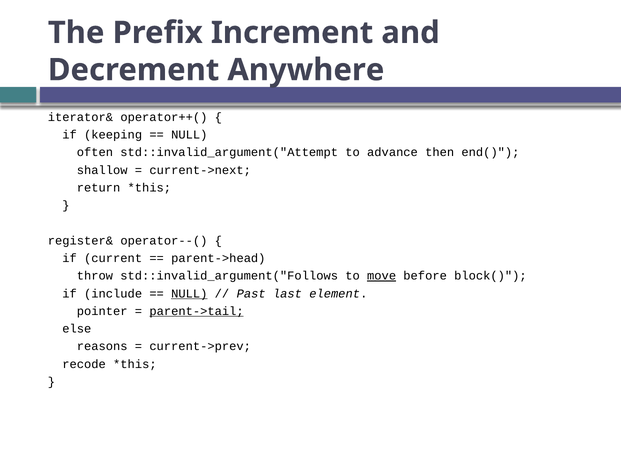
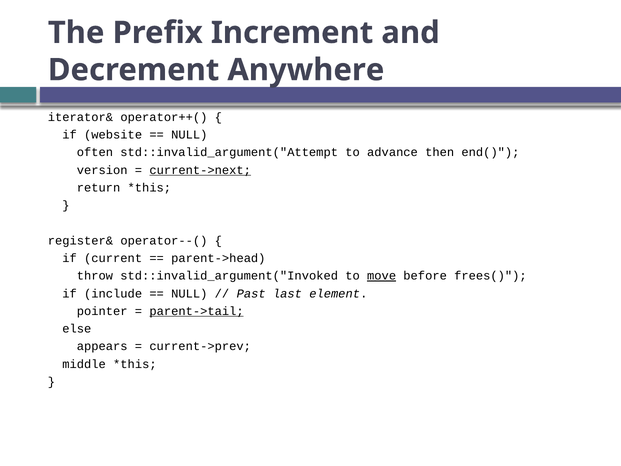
keeping: keeping -> website (113, 135)
shallow: shallow -> version (102, 170)
current->next underline: none -> present (200, 170)
std::invalid_argument("Follows: std::invalid_argument("Follows -> std::invalid_argument("Invoked (229, 276)
block(: block( -> frees( (490, 276)
NULL underline: present -> none (189, 293)
reasons: reasons -> appears (102, 346)
recode: recode -> middle (84, 364)
